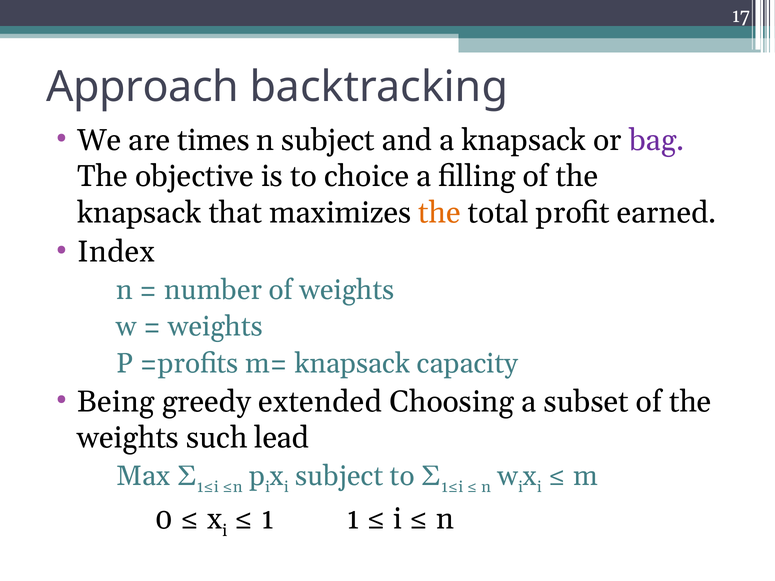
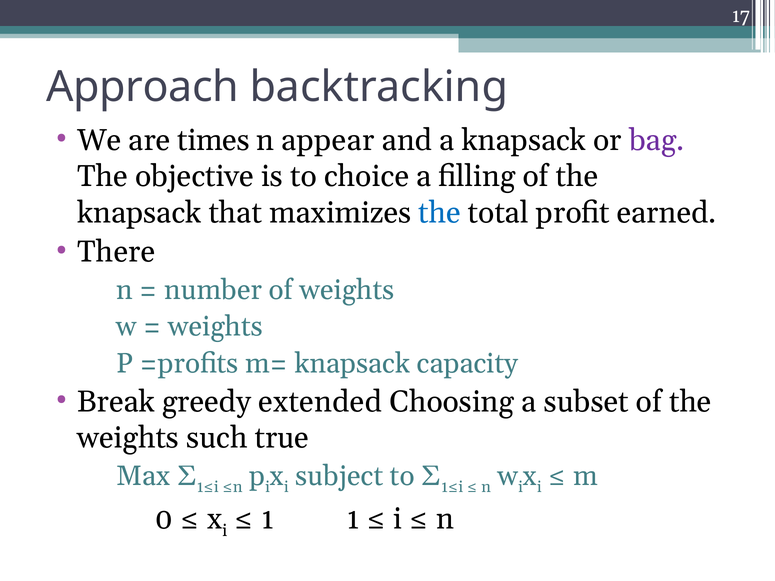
n subject: subject -> appear (328, 140)
the colour: orange -> blue (440, 213)
Index: Index -> There (116, 252)
Being: Being -> Break (116, 402)
lead: lead -> true (282, 438)
